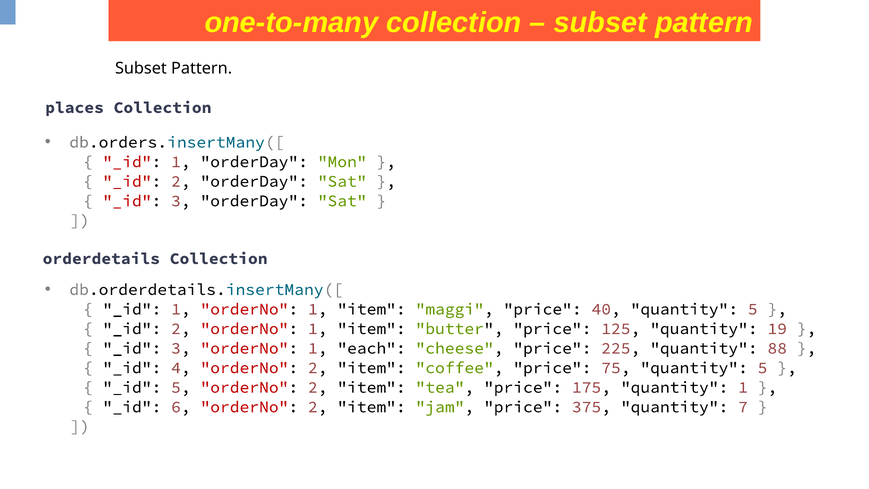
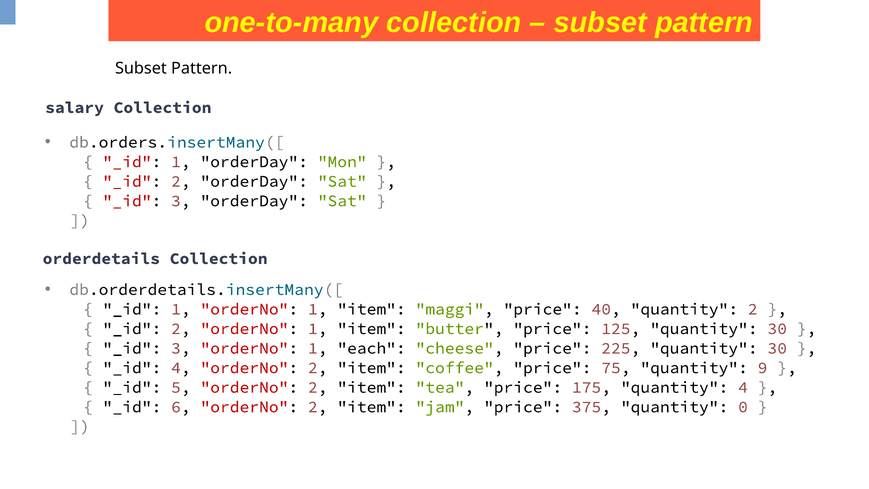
places: places -> salary (75, 108)
40 quantity 5: 5 -> 2 (753, 309)
125 quantity 19: 19 -> 30 (777, 329)
225 quantity 88: 88 -> 30 (777, 348)
75 quantity 5: 5 -> 9 (763, 368)
quantity 1: 1 -> 4 (743, 387)
7: 7 -> 0 (743, 407)
